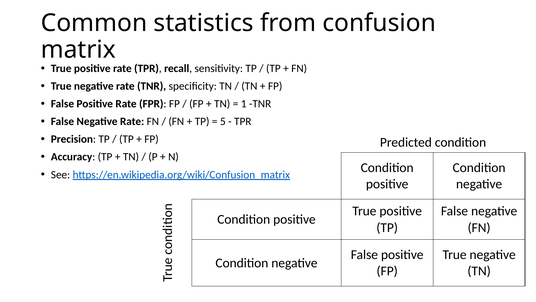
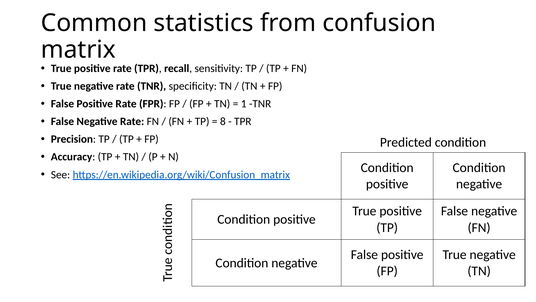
5: 5 -> 8 (223, 121)
